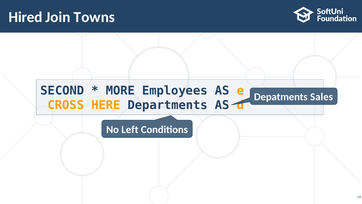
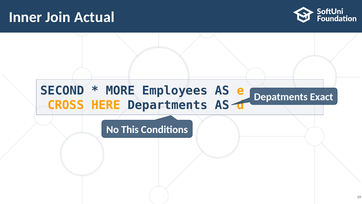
Hired: Hired -> Inner (25, 17)
Towns: Towns -> Actual (94, 17)
Sales: Sales -> Exact (322, 97)
Left: Left -> This (130, 129)
